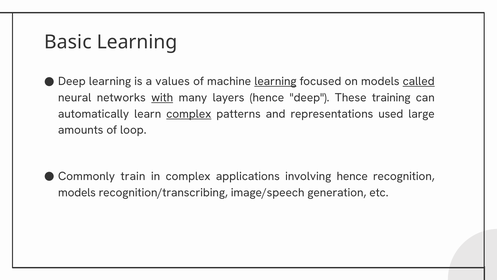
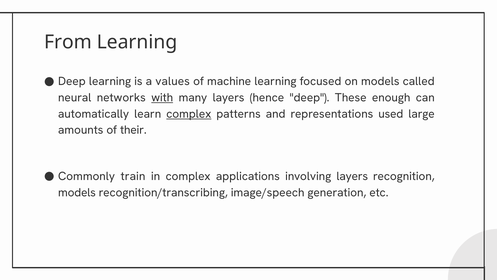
Basic: Basic -> From (68, 42)
learning underline: present -> none (275, 81)
called underline: present -> none (419, 81)
training: training -> enough (391, 97)
loop: loop -> their (133, 130)
involving hence: hence -> layers (352, 176)
